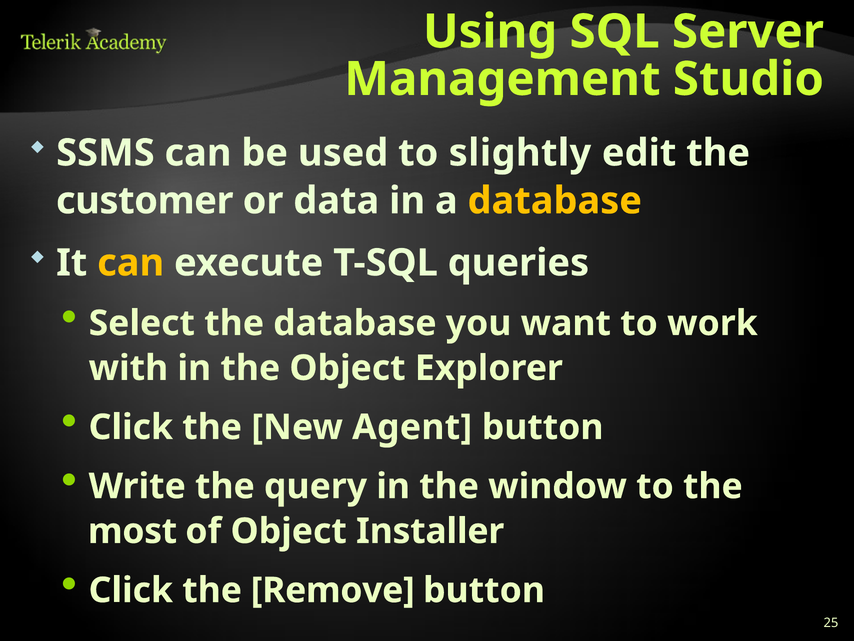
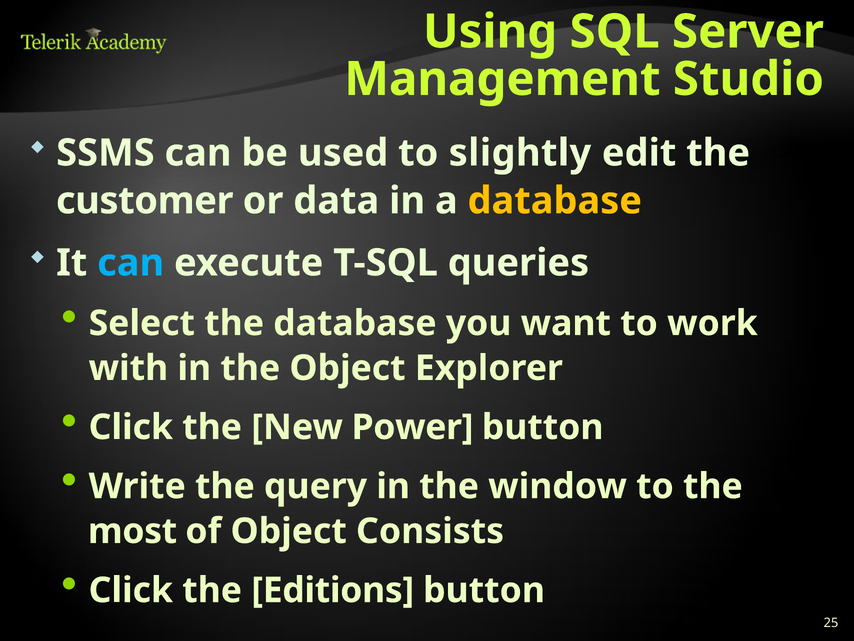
can colour: yellow -> light blue (131, 263)
Agent: Agent -> Power (412, 427)
Installer: Installer -> Consists (430, 531)
Remove: Remove -> Editions (333, 590)
